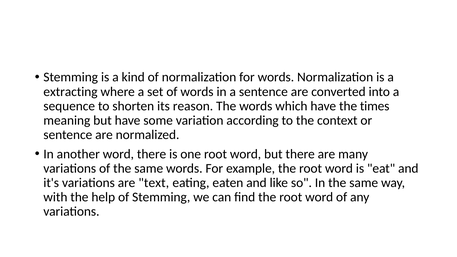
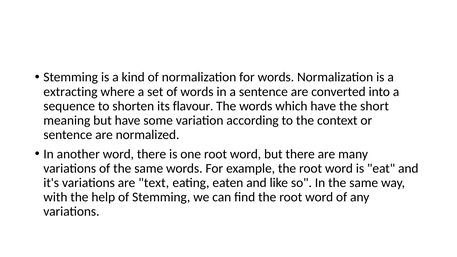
reason: reason -> flavour (193, 106)
times: times -> short (375, 106)
